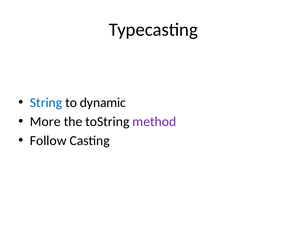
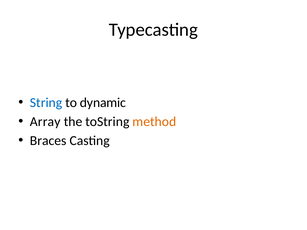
More: More -> Array (45, 122)
method colour: purple -> orange (154, 122)
Follow: Follow -> Braces (48, 141)
